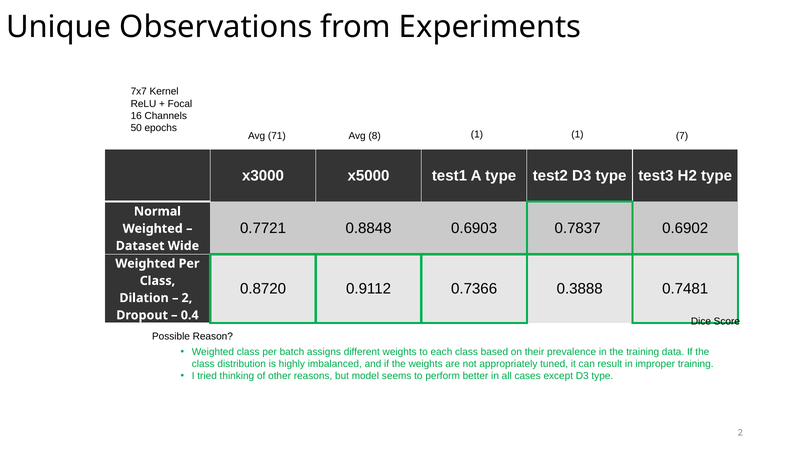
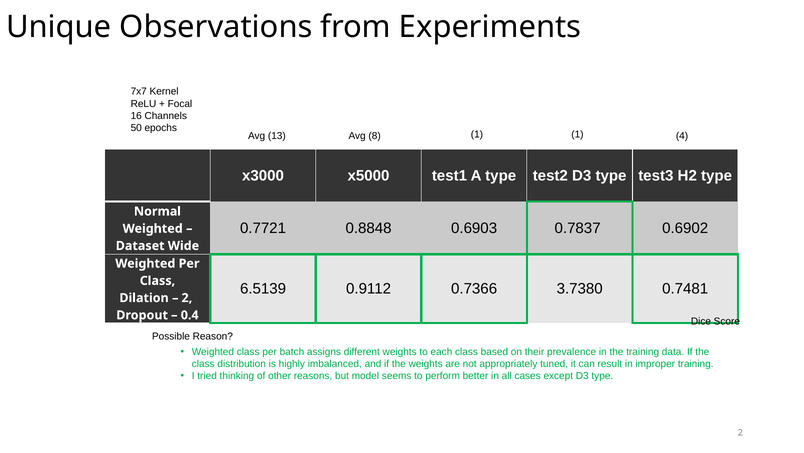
71: 71 -> 13 (277, 136)
7: 7 -> 4 (682, 136)
0.8720: 0.8720 -> 6.5139 (263, 288)
0.3888: 0.3888 -> 3.7380 (580, 288)
